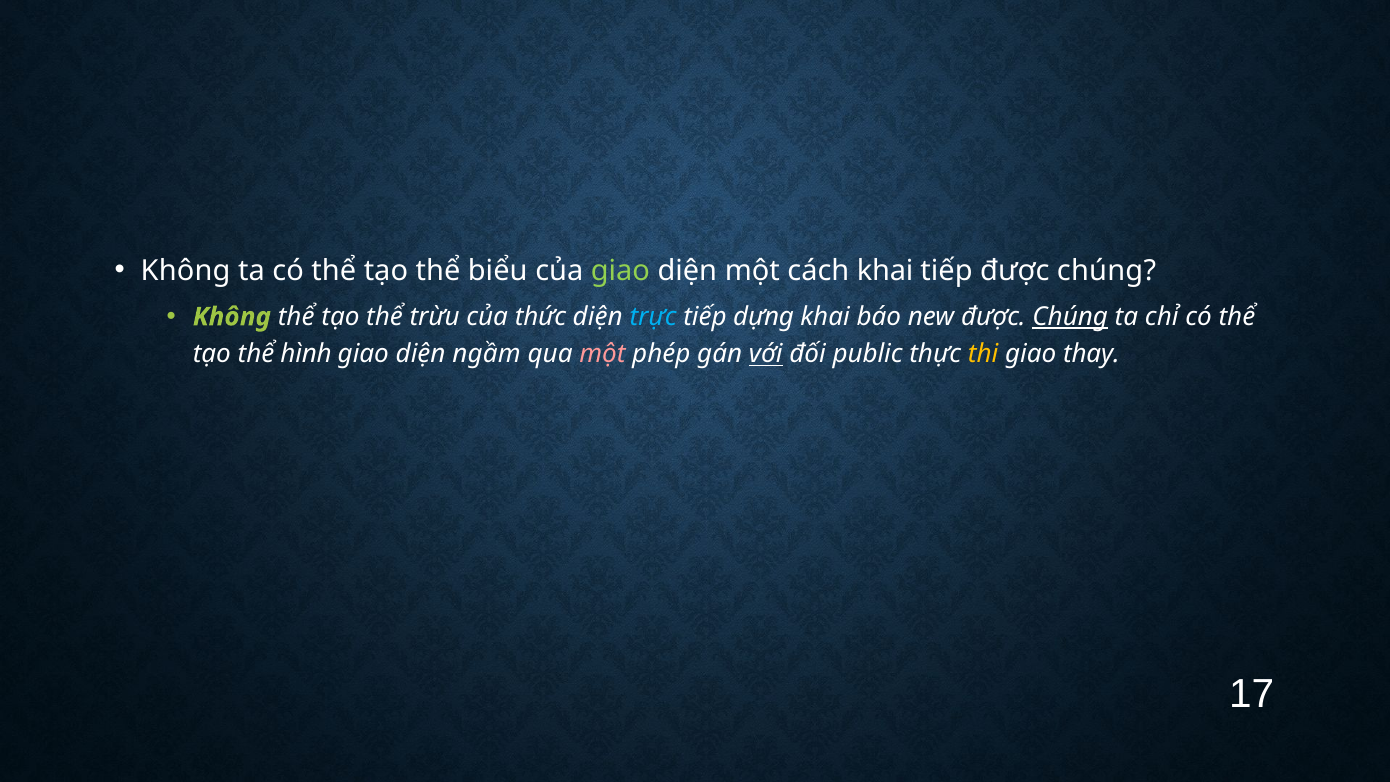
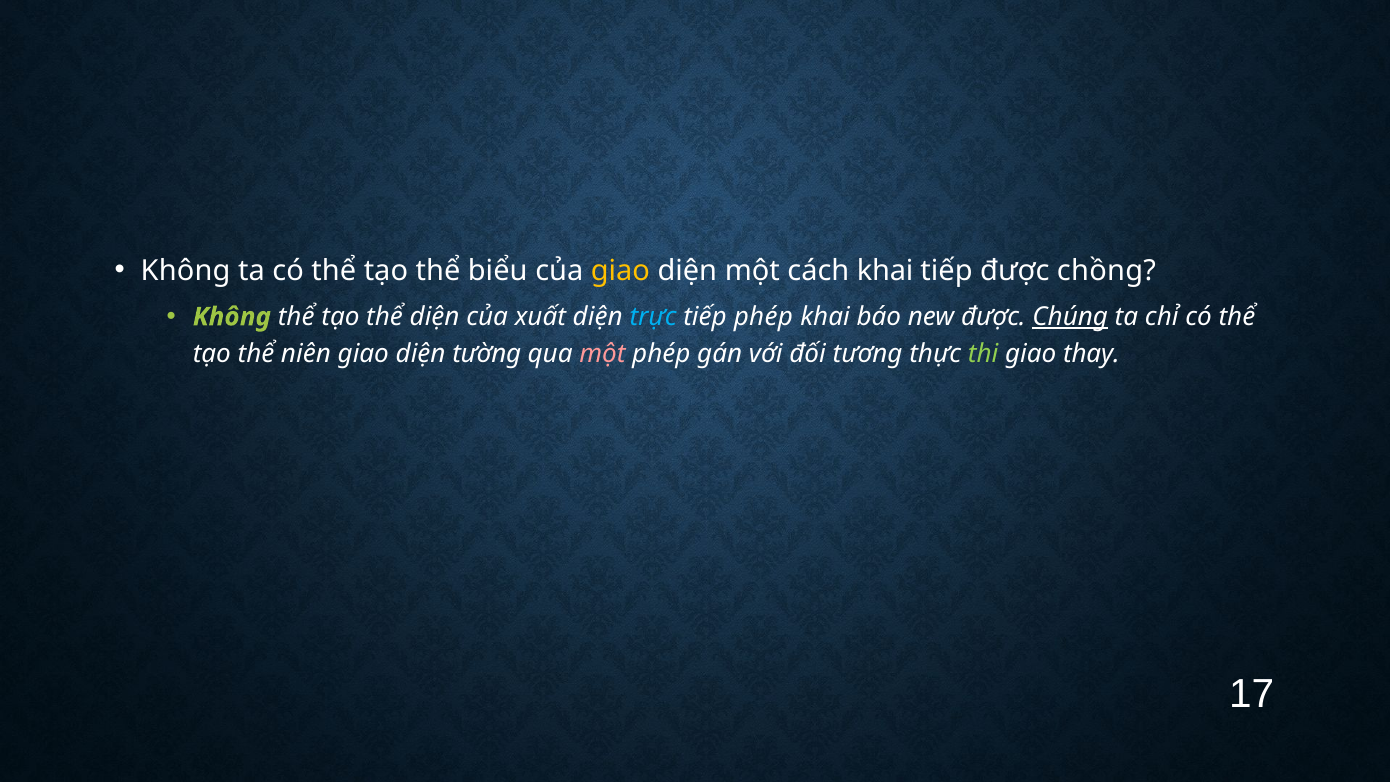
giao colour: light green -> yellow (620, 271)
tiếp được chúng: chúng -> chồng (1106, 271)
thể trừu: trừu -> diện (435, 317)
thức: thức -> xuất (540, 317)
tiếp dựng: dựng -> phép (763, 317)
hình: hình -> niên (306, 354)
ngầm: ngầm -> tường (487, 354)
với underline: present -> none (766, 354)
public: public -> tương (868, 354)
thi colour: yellow -> light green (983, 354)
